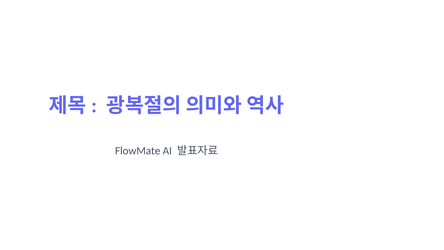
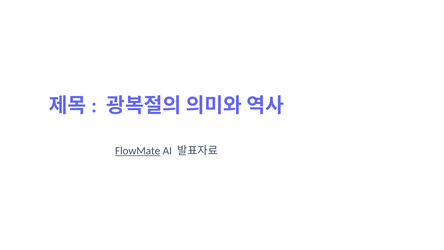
FlowMate underline: none -> present (138, 151)
